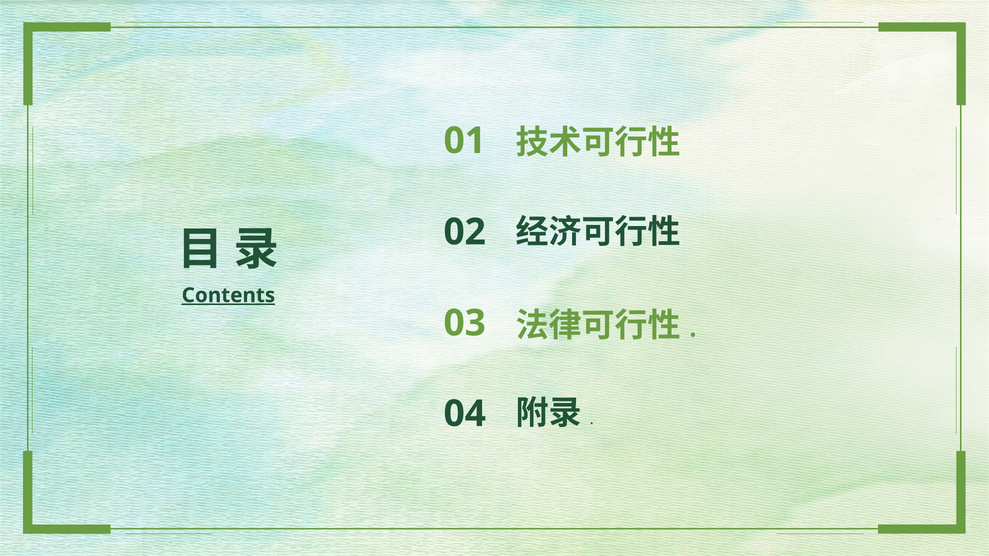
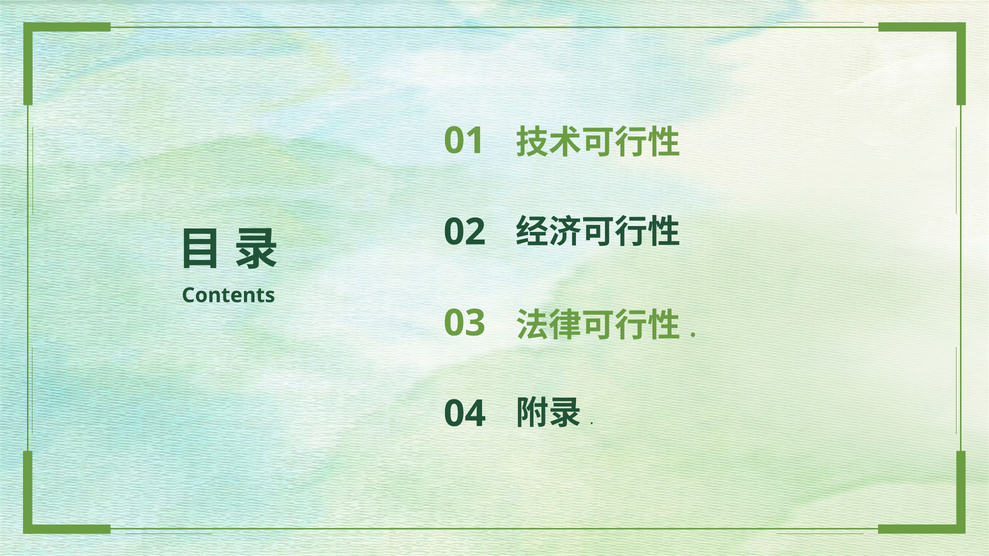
Contents underline: present -> none (228, 296)
